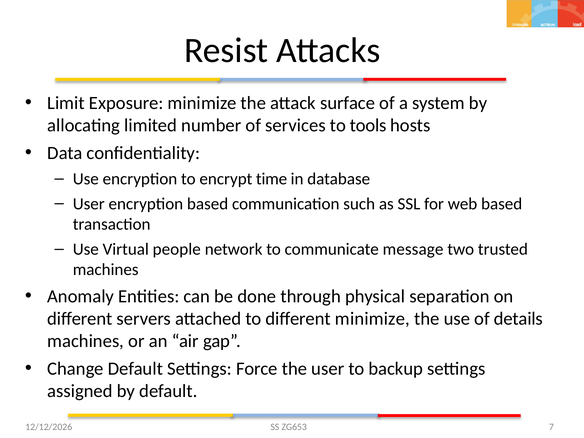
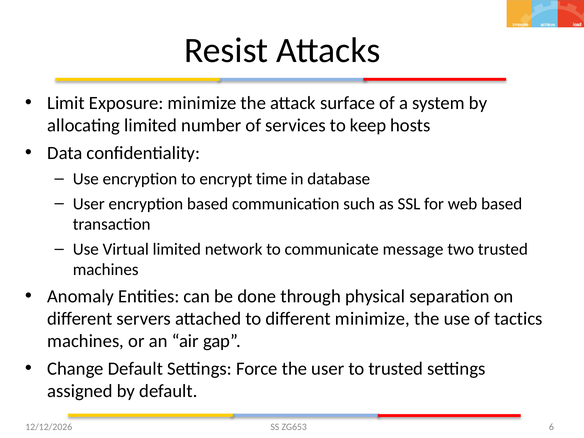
tools: tools -> keep (368, 125)
Virtual people: people -> limited (177, 249)
details: details -> tactics (518, 319)
to backup: backup -> trusted (396, 369)
7: 7 -> 6 (551, 427)
